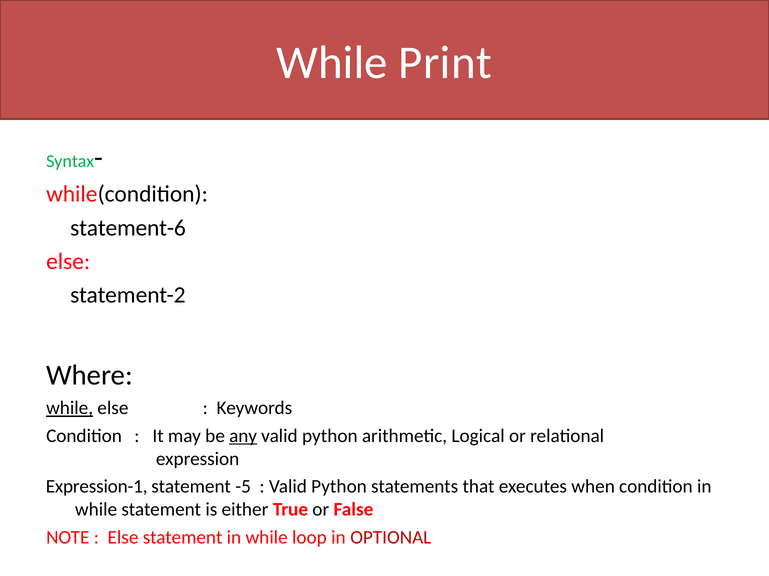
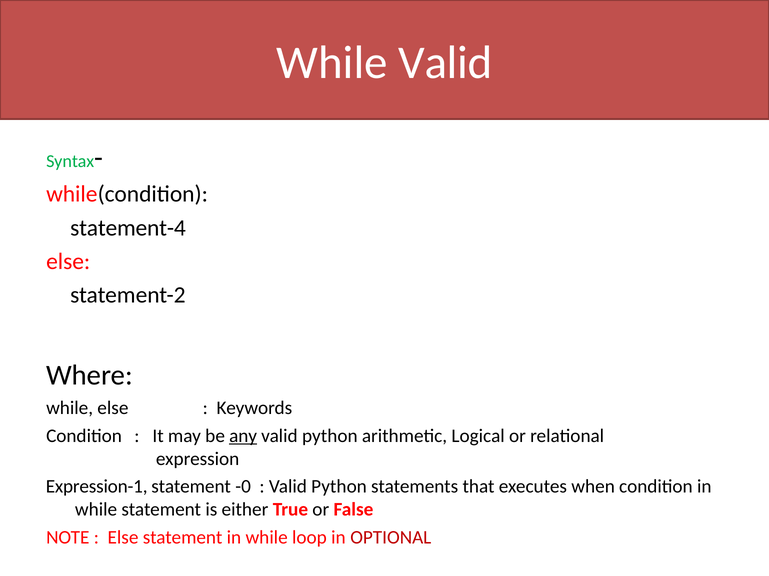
While Print: Print -> Valid (445, 63)
statement-6: statement-6 -> statement-4 (128, 228)
while underline: present -> none (70, 408)
-5: -5 -> -0 (243, 487)
